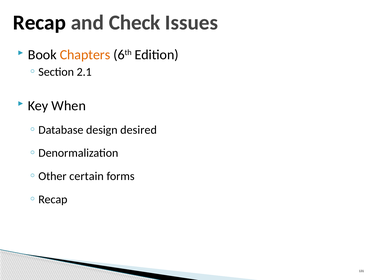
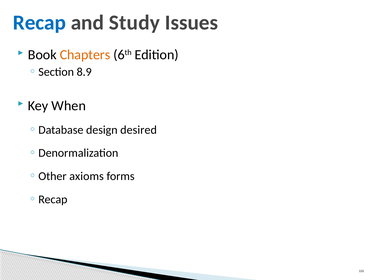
Recap colour: black -> blue (40, 23)
Check: Check -> Study (134, 23)
2.1: 2.1 -> 8.9 (84, 72)
certain: certain -> axioms (87, 176)
